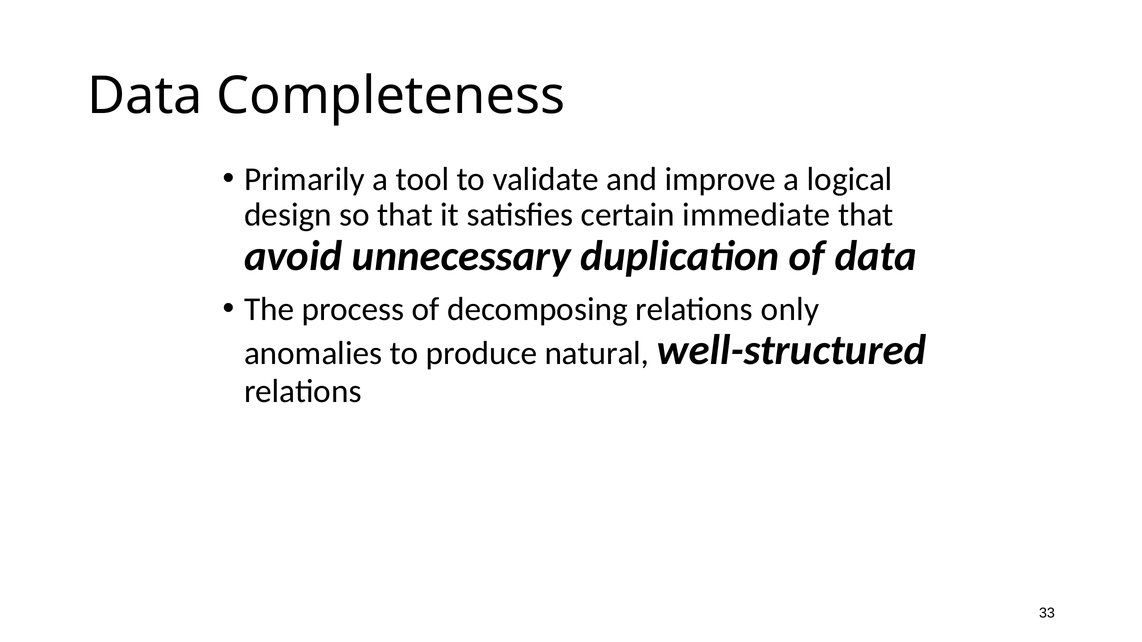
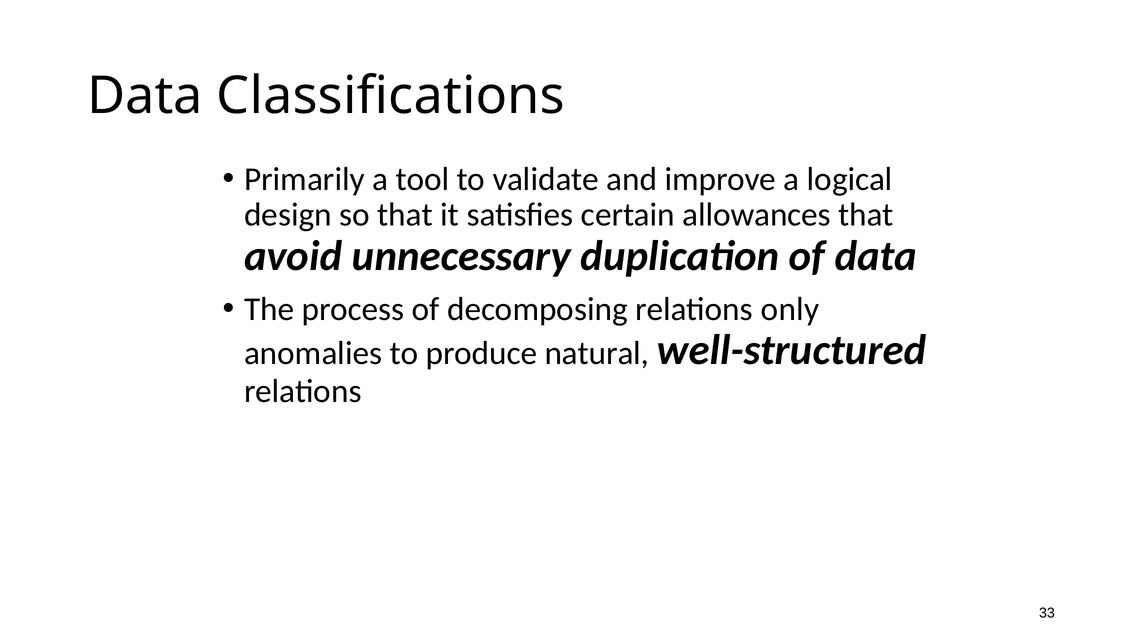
Completeness: Completeness -> Classifications (391, 96)
immediate: immediate -> allowances (757, 215)
